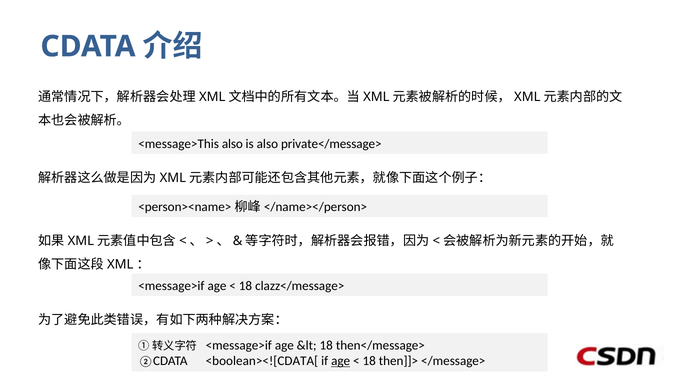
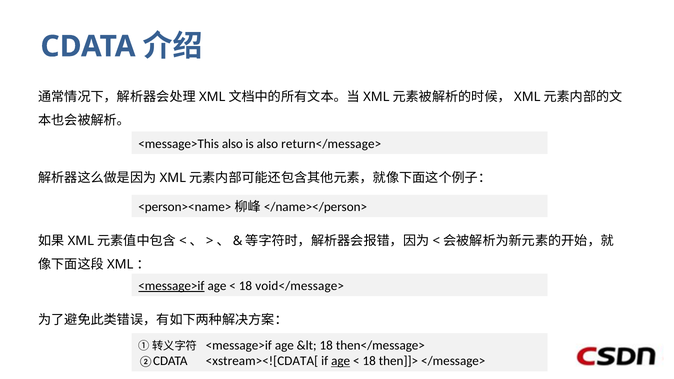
private</message>: private</message> -> return</message> (331, 144)
<message>if underline: none -> present (171, 286)
clazz</message>: clazz</message> -> void</message> (300, 286)
<boolean><![CDATA[: <boolean><![CDATA[ -> <xstream><![CDATA[ (262, 361)
